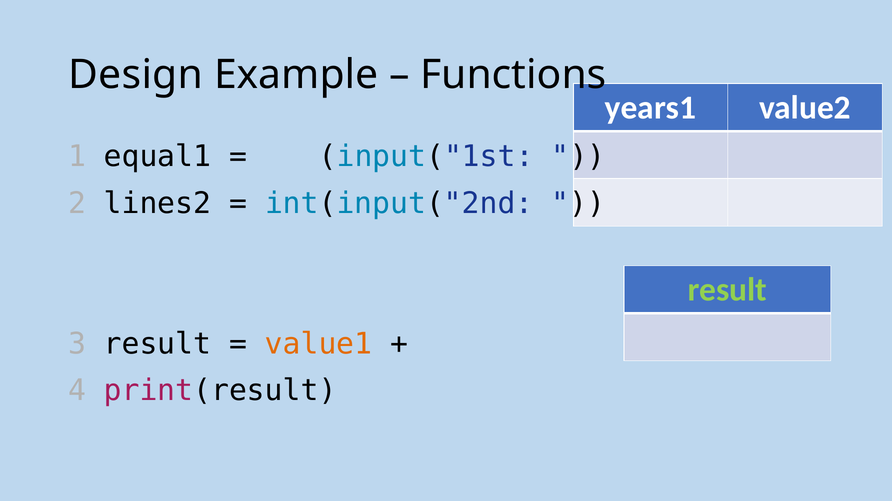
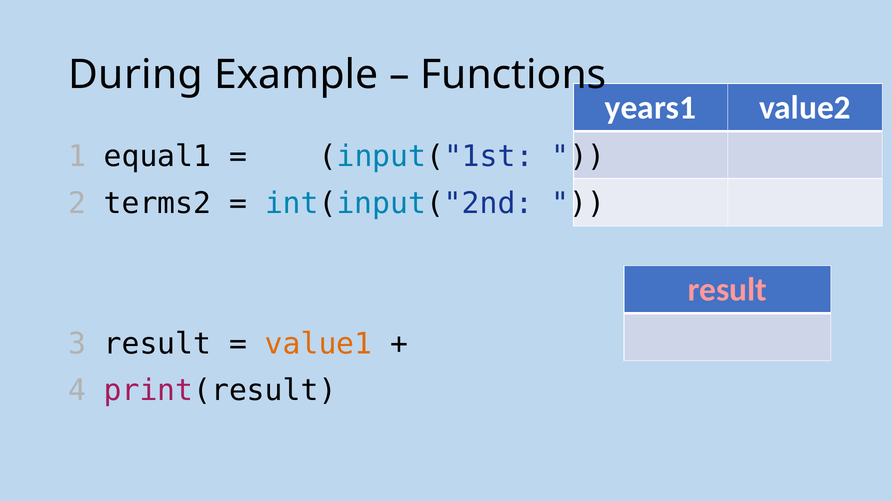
Design: Design -> During (136, 75)
lines2: lines2 -> terms2 (157, 204)
result colour: light green -> pink (727, 290)
